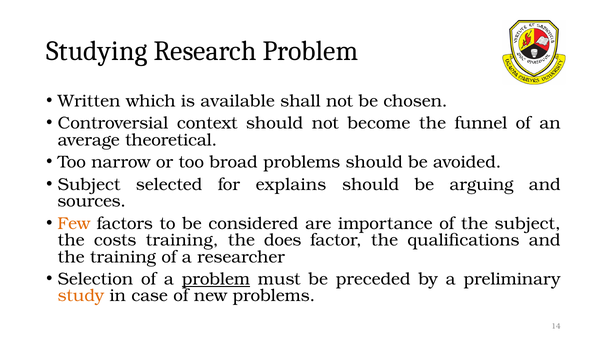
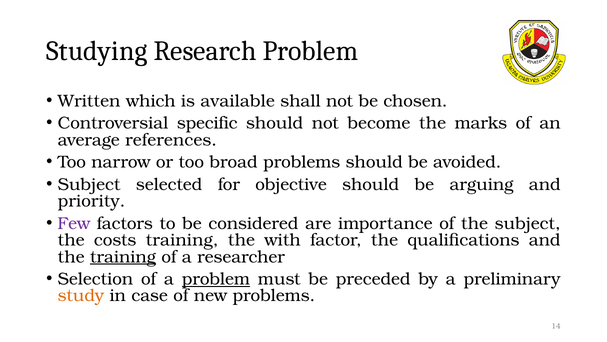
context: context -> specific (207, 123)
funnel: funnel -> marks (481, 123)
theoretical: theoretical -> references (171, 140)
explains: explains -> objective (291, 184)
sources: sources -> priority (91, 201)
Few colour: orange -> purple (74, 223)
does: does -> with (283, 240)
training underline: none -> present (123, 256)
